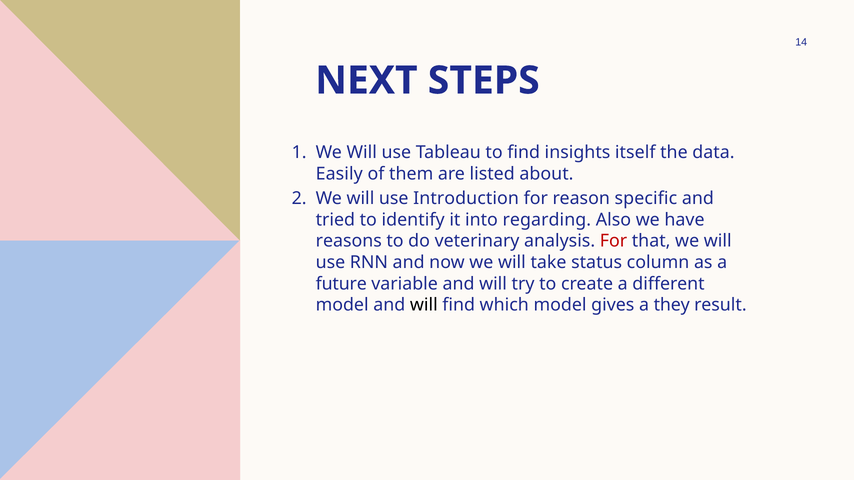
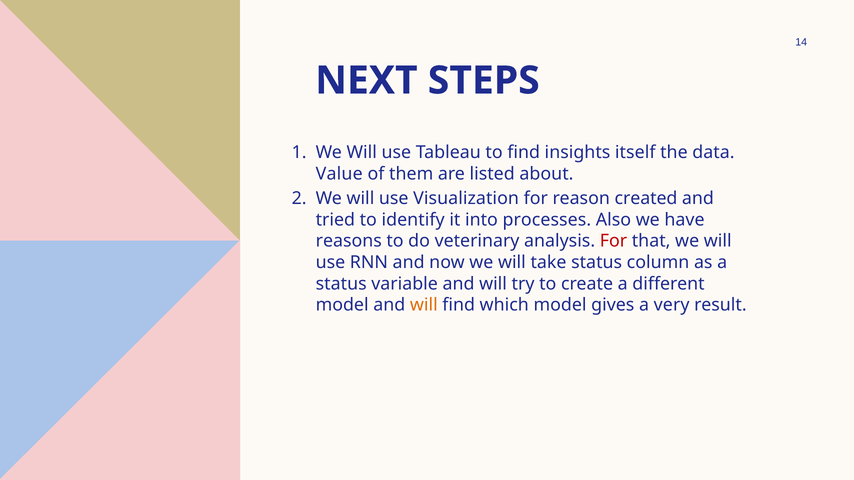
Easily: Easily -> Value (339, 174)
Introduction: Introduction -> Visualization (466, 199)
specific: specific -> created (646, 199)
regarding: regarding -> processes (547, 220)
future: future -> status (341, 284)
will colour: black -> orange (424, 305)
they: they -> very (672, 305)
